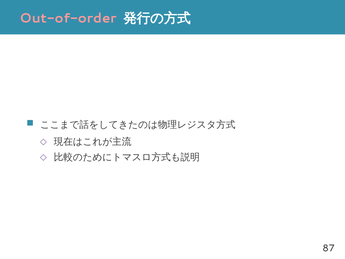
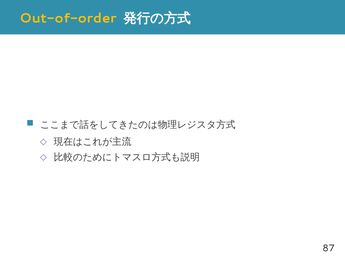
Out-of-order colour: pink -> yellow (68, 18)
